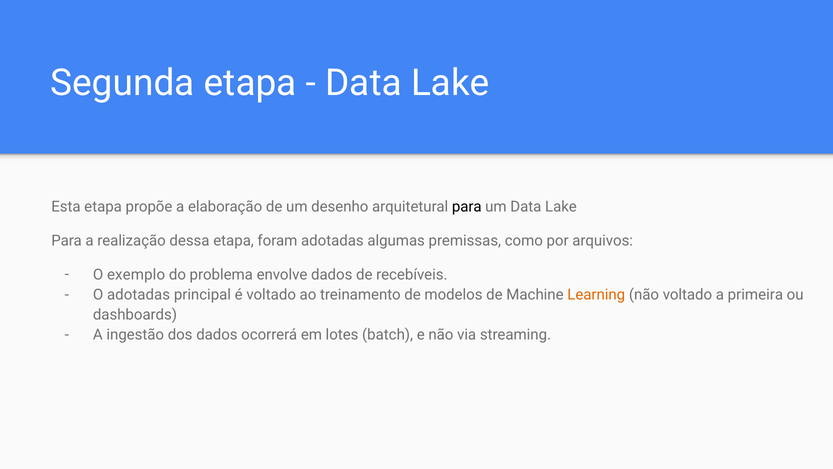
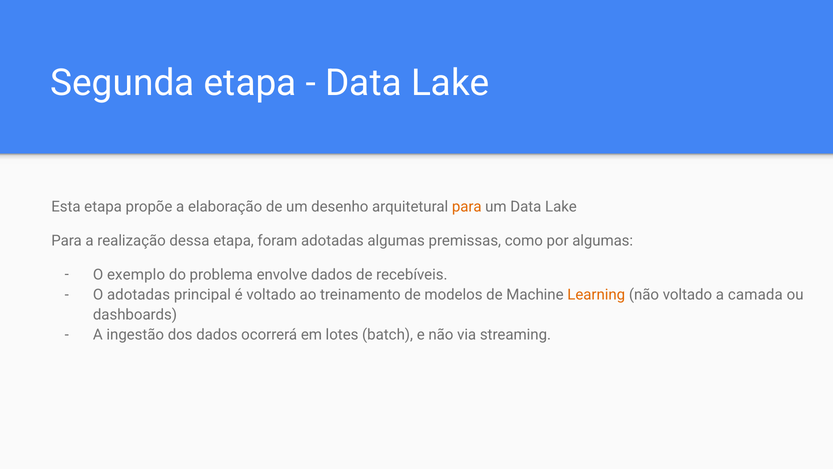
para colour: black -> orange (467, 206)
por arquivos: arquivos -> algumas (603, 240)
primeira: primeira -> camada (755, 294)
